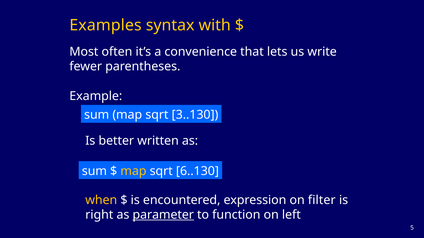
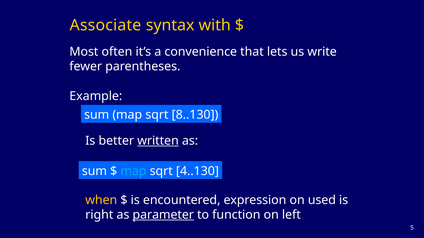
Examples: Examples -> Associate (105, 25)
3..130: 3..130 -> 8..130 (195, 115)
written underline: none -> present (158, 141)
map colour: yellow -> light blue (133, 171)
6..130: 6..130 -> 4..130 (197, 171)
filter: filter -> used (322, 200)
